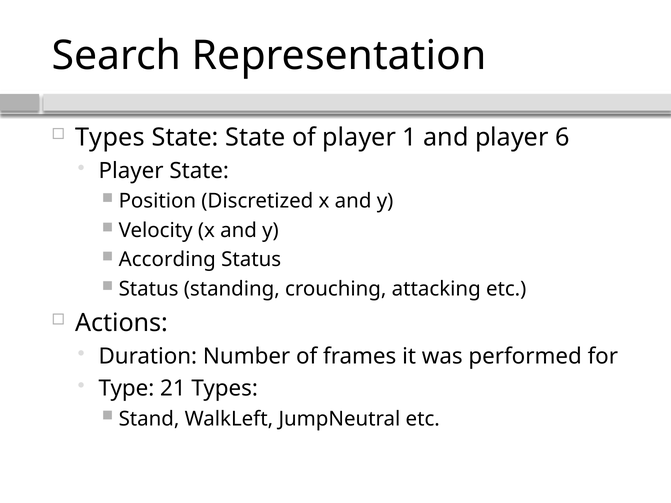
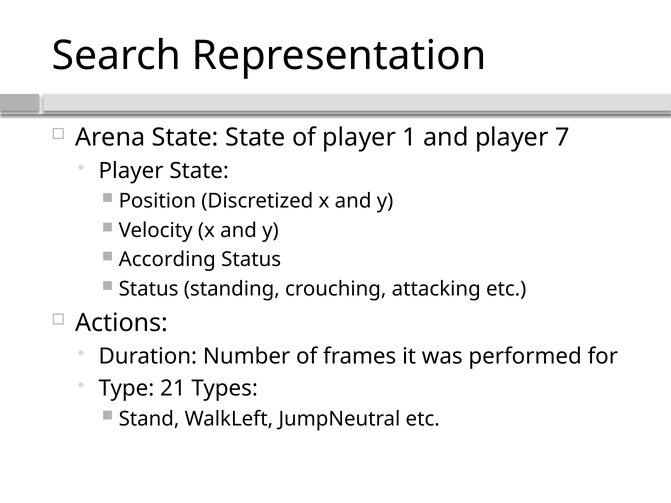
Types: Types -> Arena (110, 138)
6: 6 -> 7 (562, 138)
